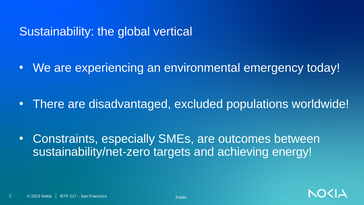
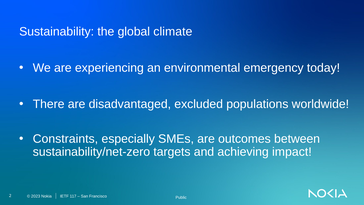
vertical: vertical -> climate (173, 31)
energy: energy -> impact (292, 152)
